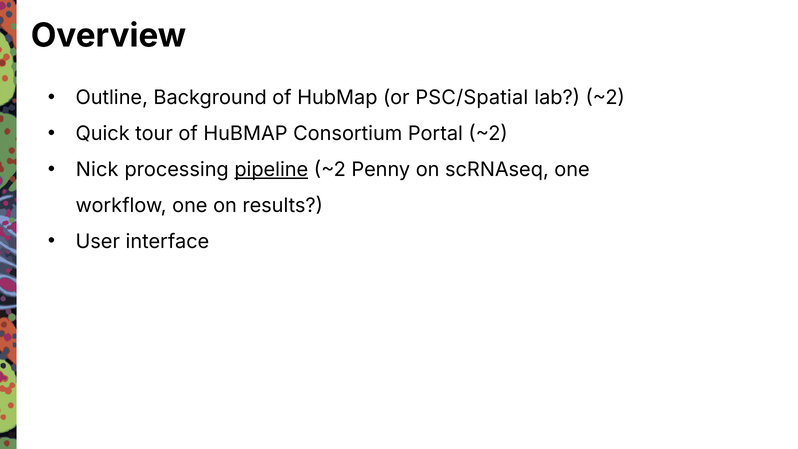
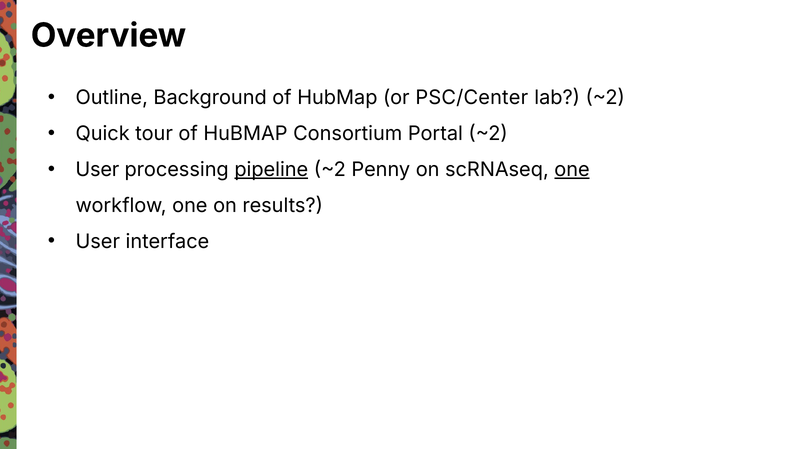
PSC/Spatial: PSC/Spatial -> PSC/Center (472, 98)
Nick: Nick -> User (97, 170)
one underline: none -> present (572, 170)
